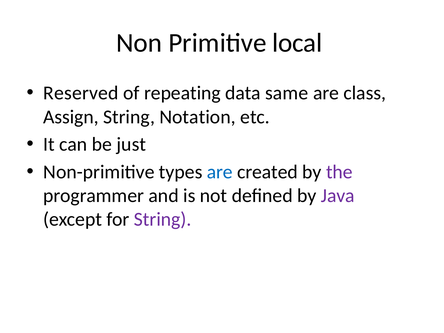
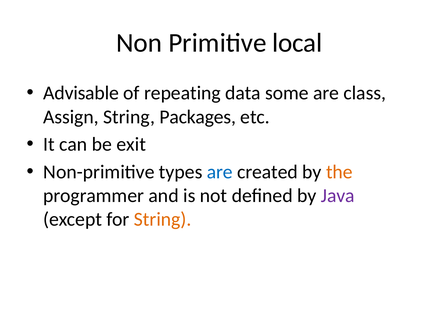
Reserved: Reserved -> Advisable (81, 93)
same: same -> some (287, 93)
Notation: Notation -> Packages (198, 117)
just: just -> exit (131, 144)
the colour: purple -> orange (339, 172)
String colour: purple -> orange (163, 219)
